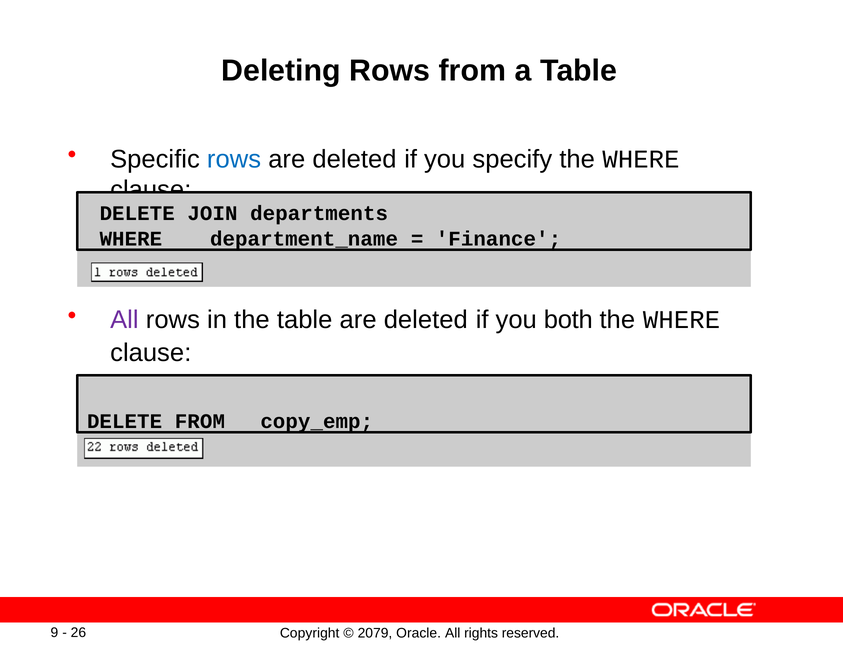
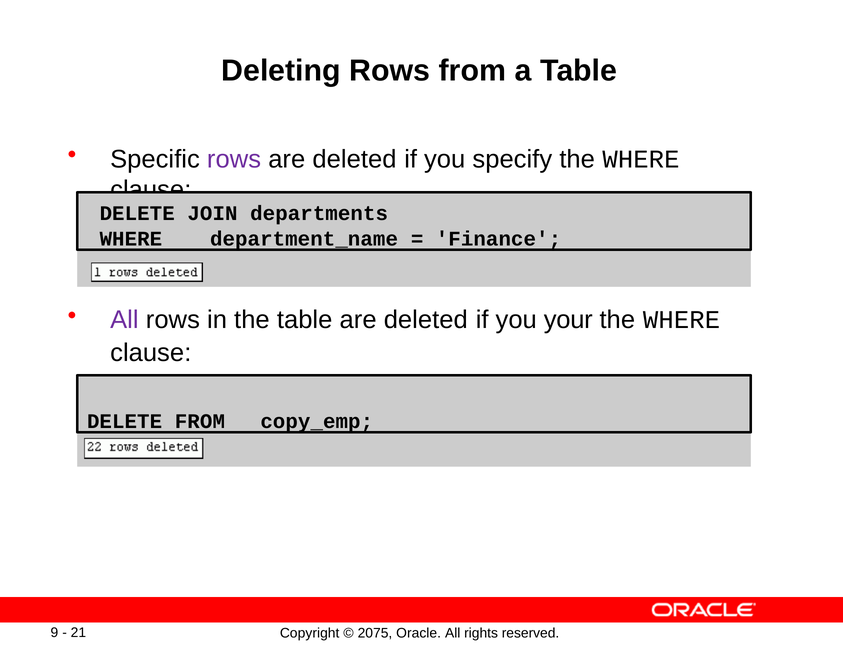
rows colour: blue -> purple (234, 159)
both: both -> your (568, 320)
26: 26 -> 21 (78, 632)
2079: 2079 -> 2075 (375, 633)
